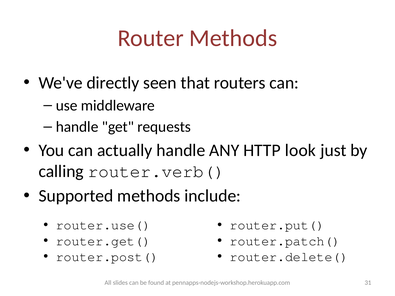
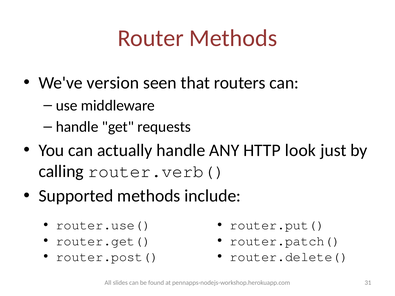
directly: directly -> version (113, 83)
